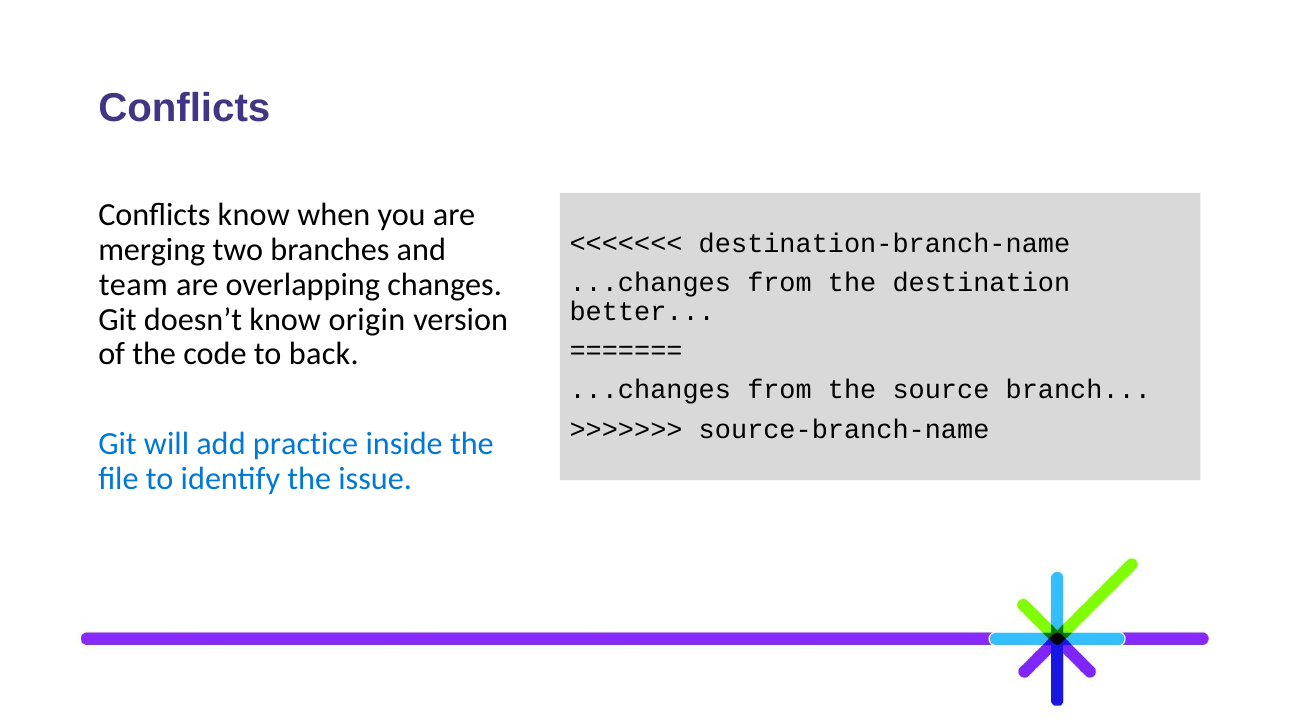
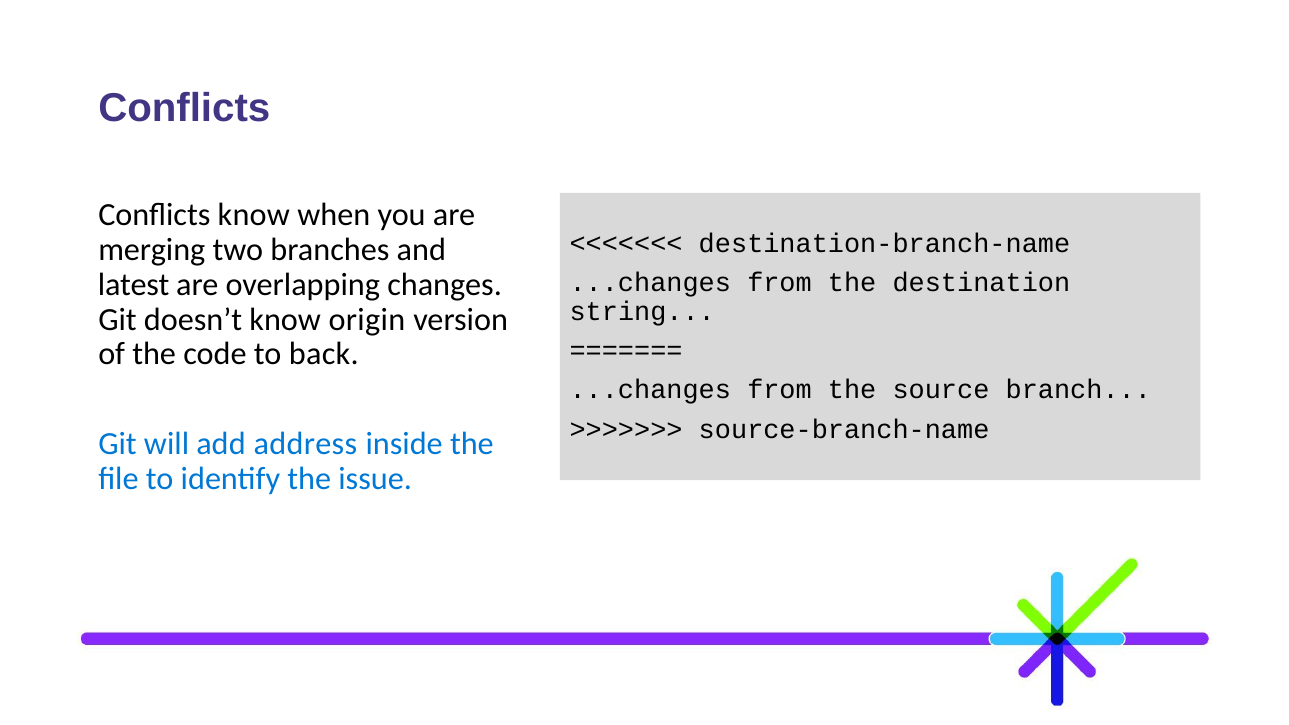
team: team -> latest (134, 285)
better: better -> string (642, 312)
practice: practice -> address (305, 444)
